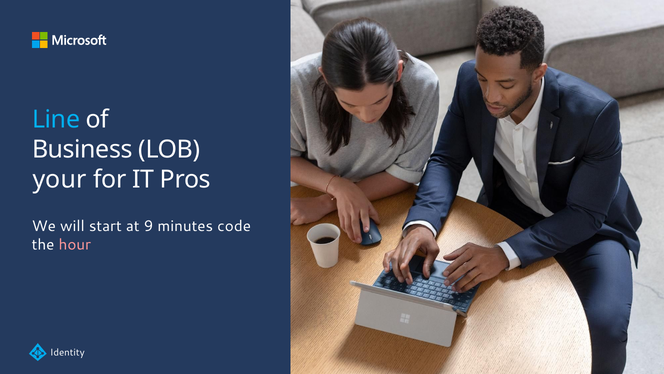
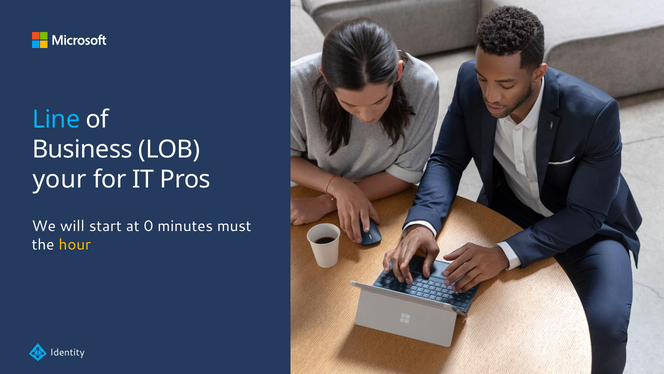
9: 9 -> 0 (149, 226)
code: code -> must (234, 226)
hour colour: pink -> yellow (75, 244)
